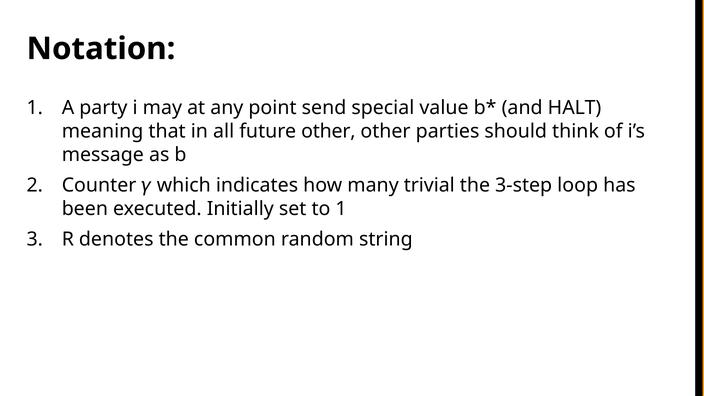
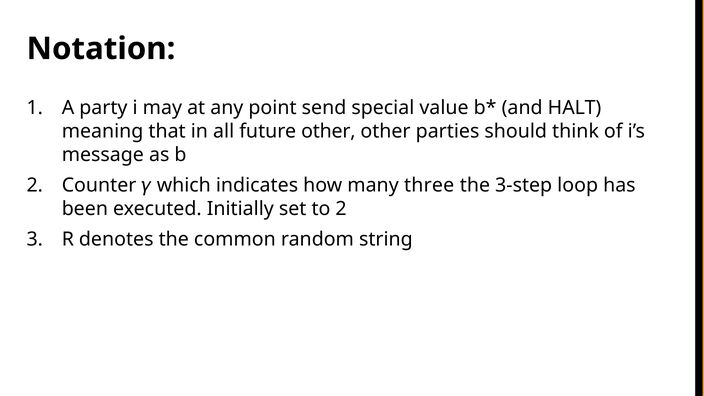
trivial: trivial -> three (429, 185)
to 1: 1 -> 2 (341, 209)
